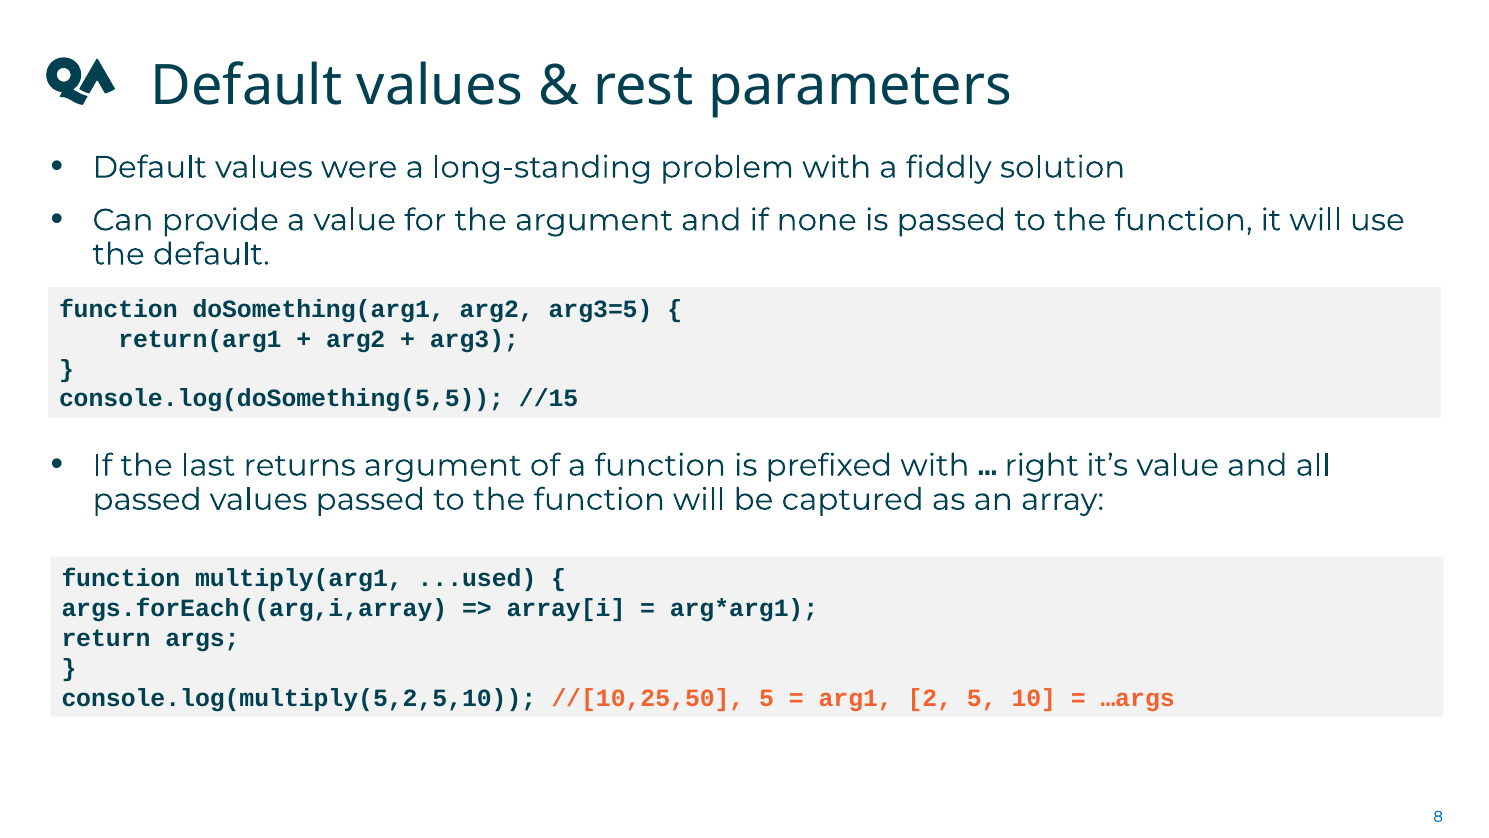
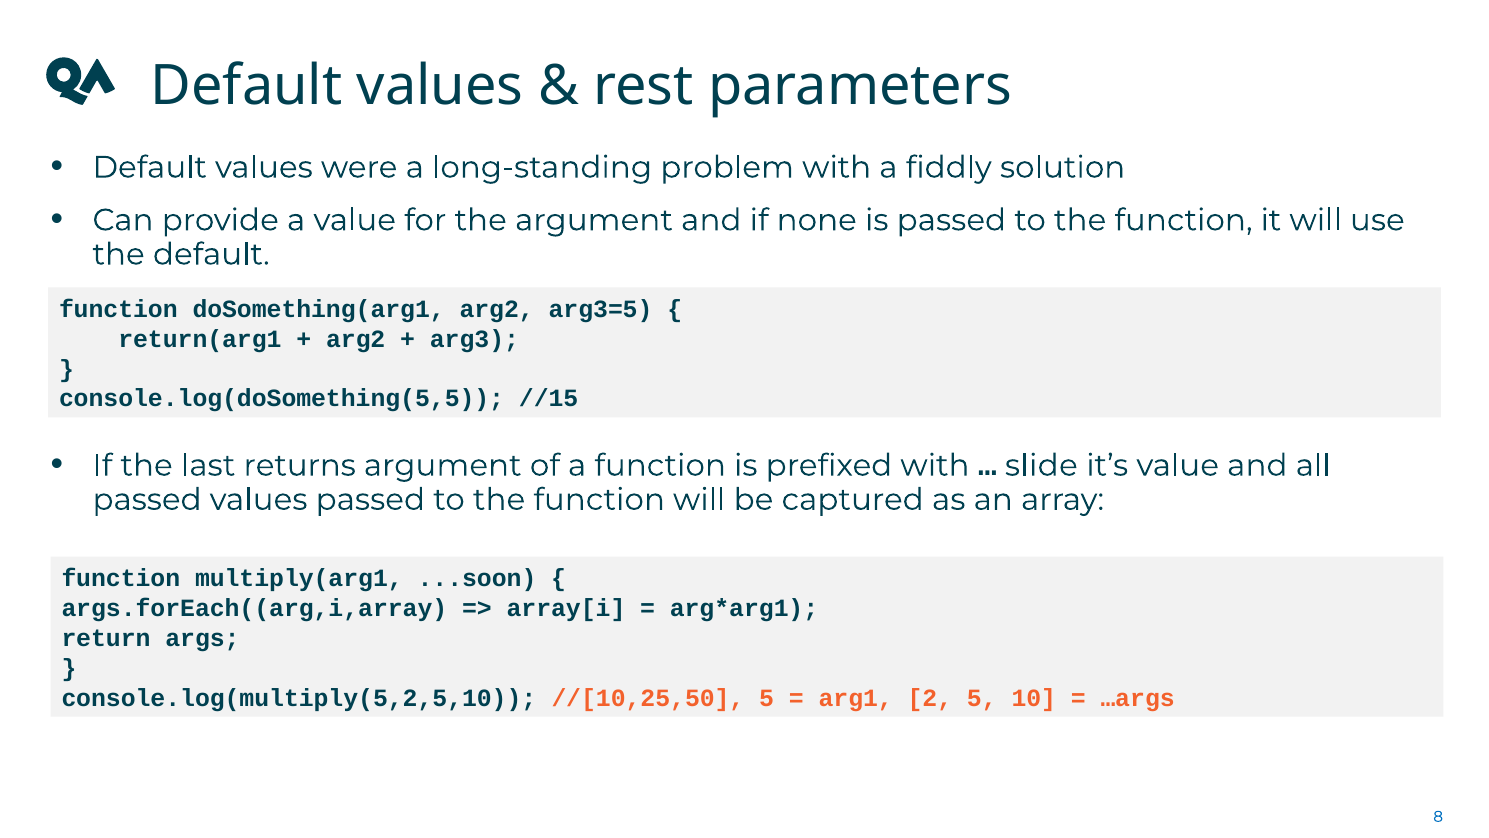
right: right -> slide (1041, 465)
...used: ...used -> ...soon (477, 579)
